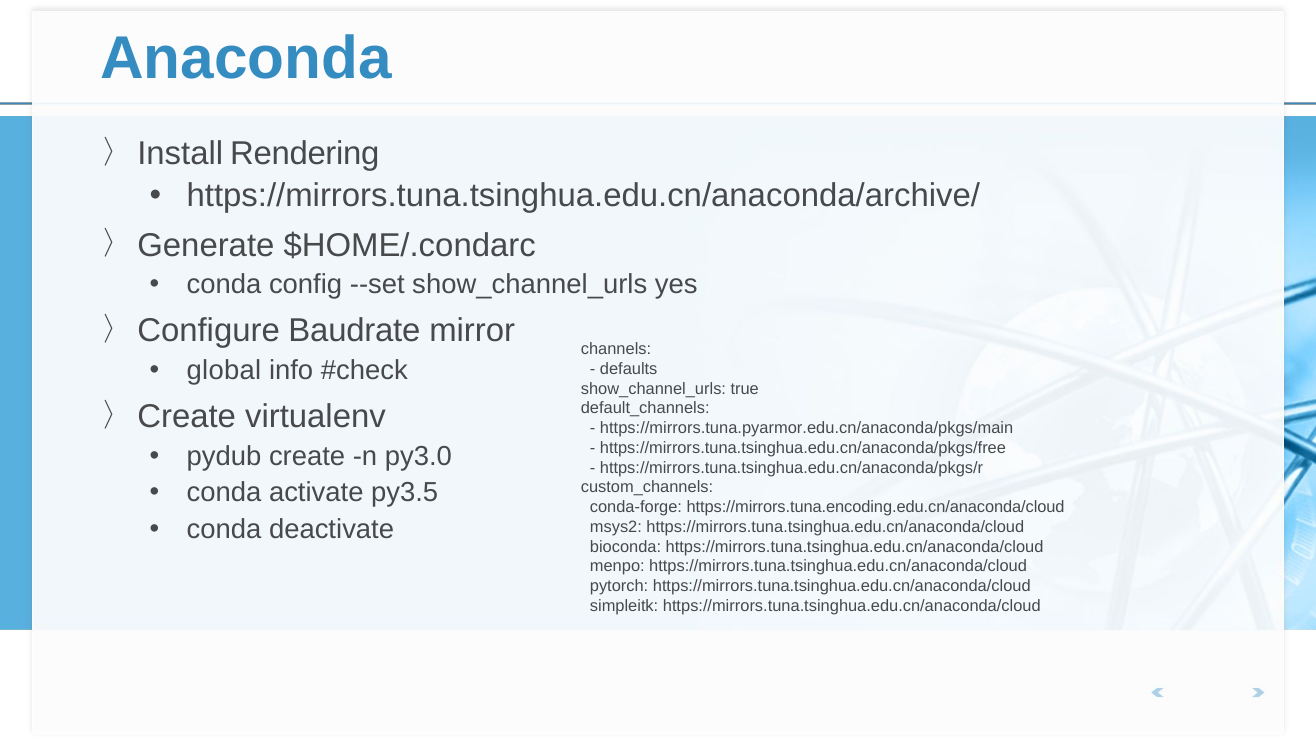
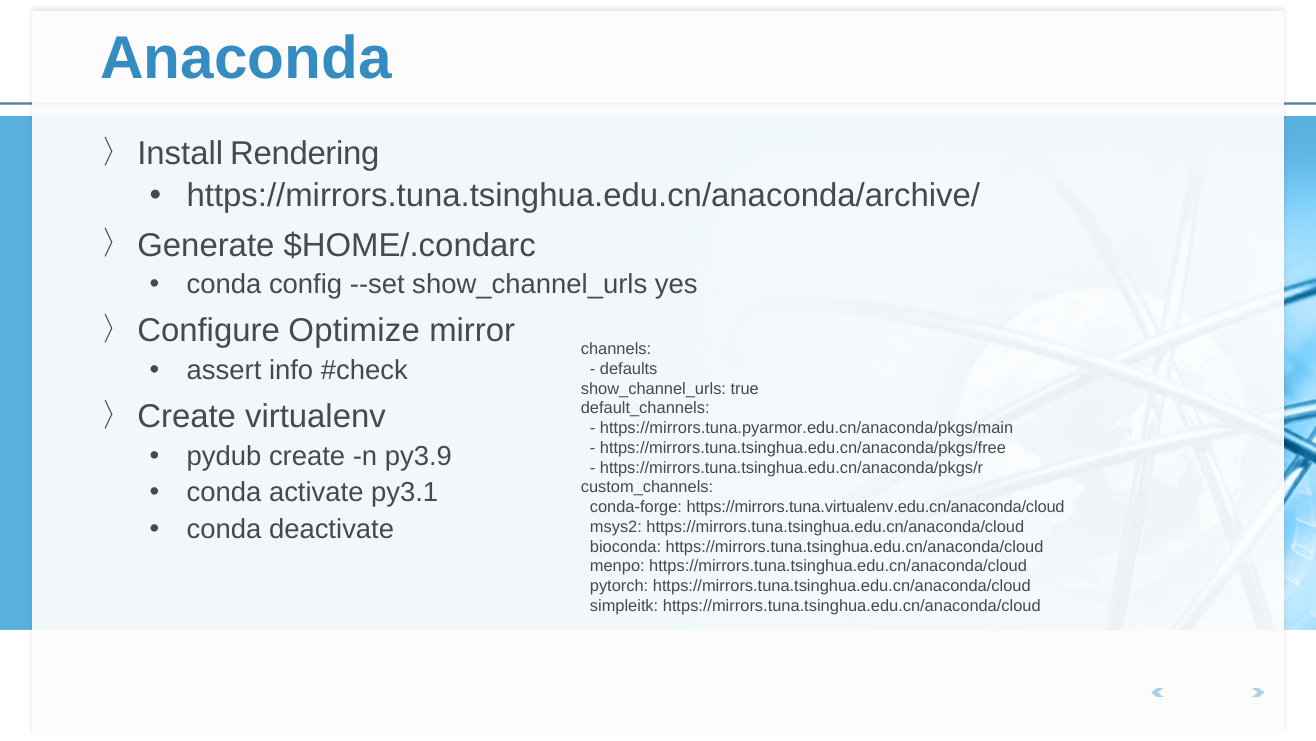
Baudrate: Baudrate -> Optimize (354, 331)
global: global -> assert (224, 370)
py3.0: py3.0 -> py3.9 (418, 456)
py3.5: py3.5 -> py3.1 (405, 492)
https://mirrors.tuna.encoding.edu.cn/anaconda/cloud: https://mirrors.tuna.encoding.edu.cn/anaconda/cloud -> https://mirrors.tuna.virtualenv.edu.cn/anaconda/cloud (876, 507)
